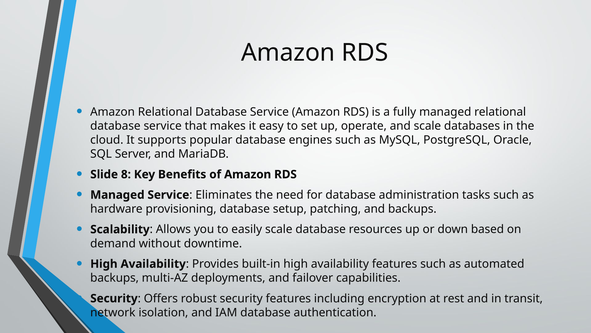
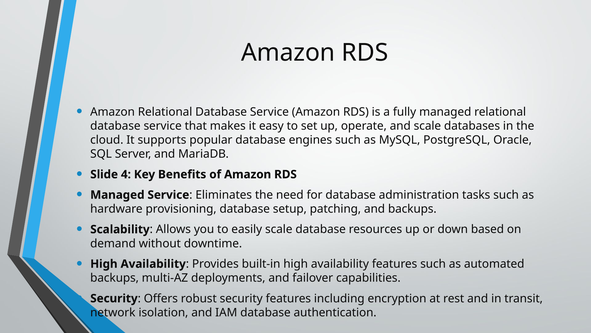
8: 8 -> 4 (126, 174)
